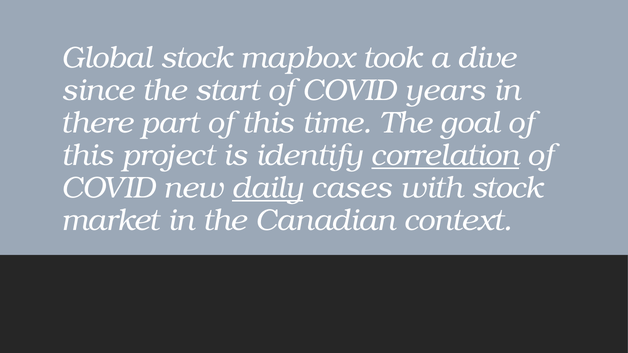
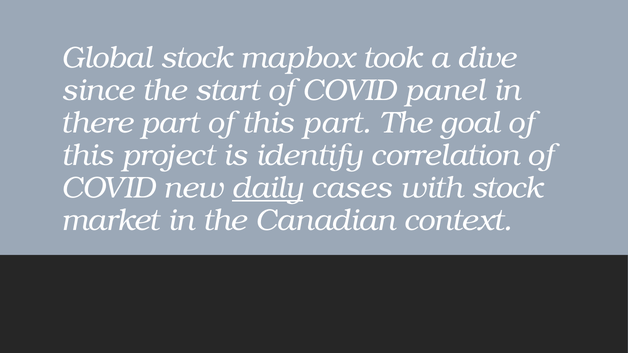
years: years -> panel (445, 90)
this time: time -> part (337, 123)
correlation underline: present -> none (445, 155)
